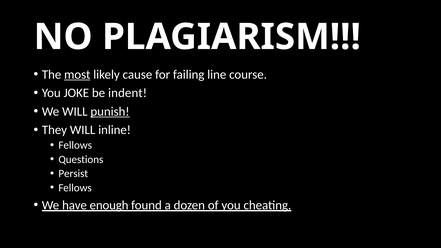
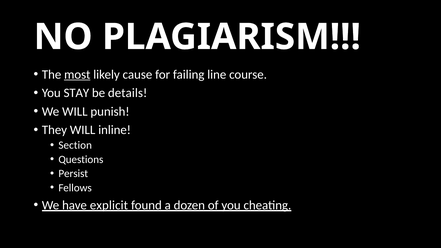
JOKE: JOKE -> STAY (76, 93)
indent: indent -> details (128, 93)
punish underline: present -> none (110, 112)
Fellows: Fellows -> Section (75, 145)
enough: enough -> explicit (109, 205)
